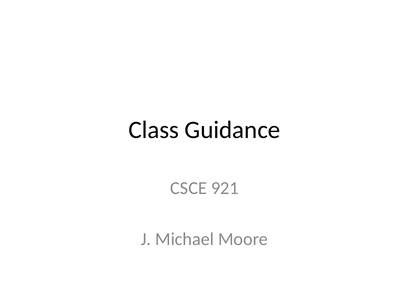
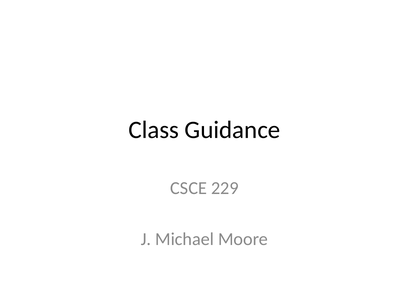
921: 921 -> 229 (225, 188)
